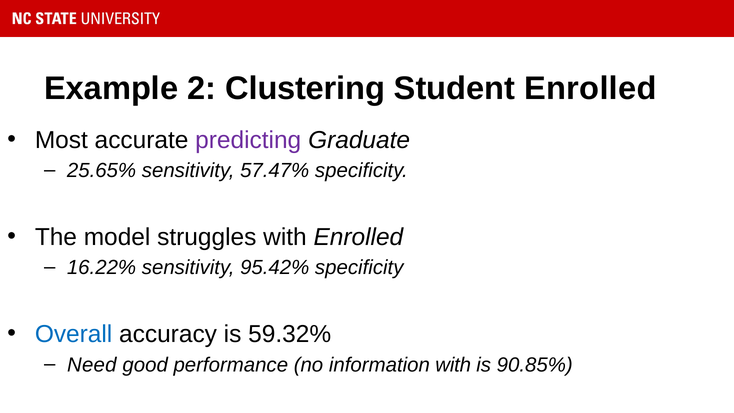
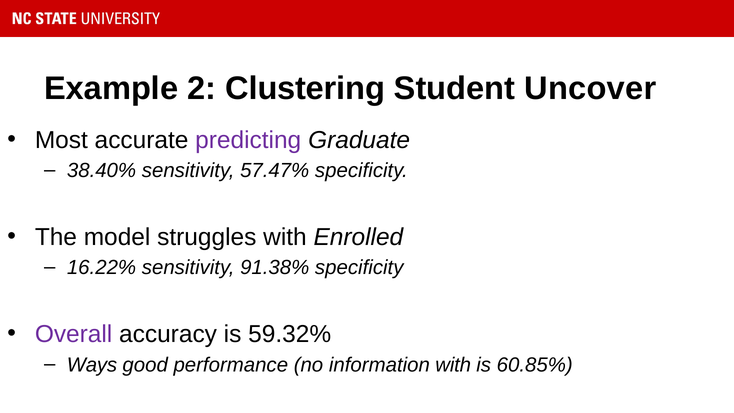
Student Enrolled: Enrolled -> Uncover (590, 89)
25.65%: 25.65% -> 38.40% (102, 171)
95.42%: 95.42% -> 91.38% (275, 268)
Overall colour: blue -> purple (74, 334)
Need: Need -> Ways (92, 365)
90.85%: 90.85% -> 60.85% (535, 365)
